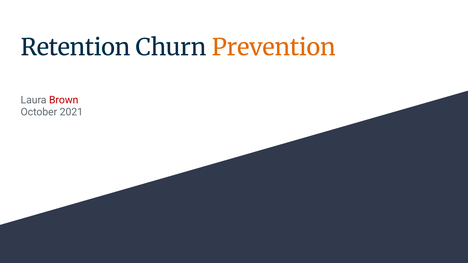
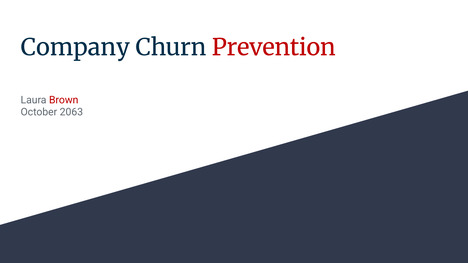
Retention: Retention -> Company (75, 48)
Prevention colour: orange -> red (274, 48)
2021: 2021 -> 2063 (71, 112)
